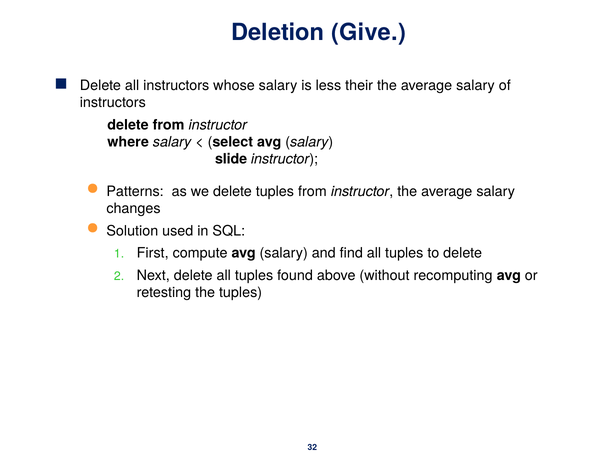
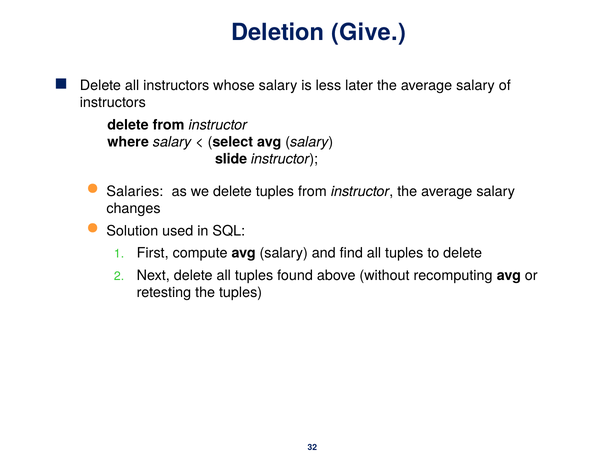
their: their -> later (359, 86)
Patterns: Patterns -> Salaries (135, 192)
